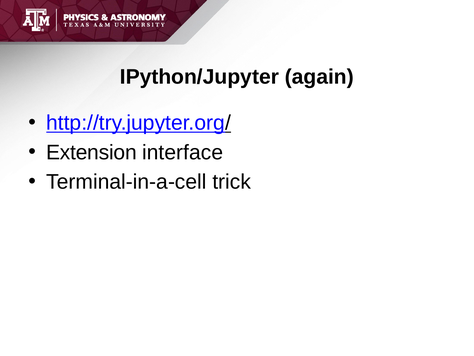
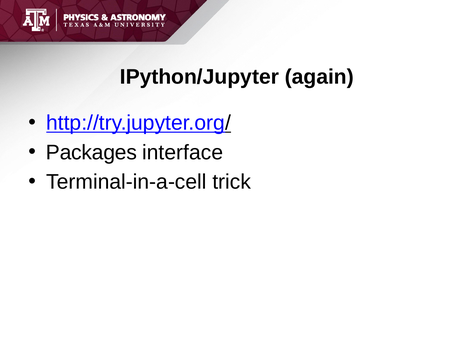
Extension: Extension -> Packages (91, 152)
